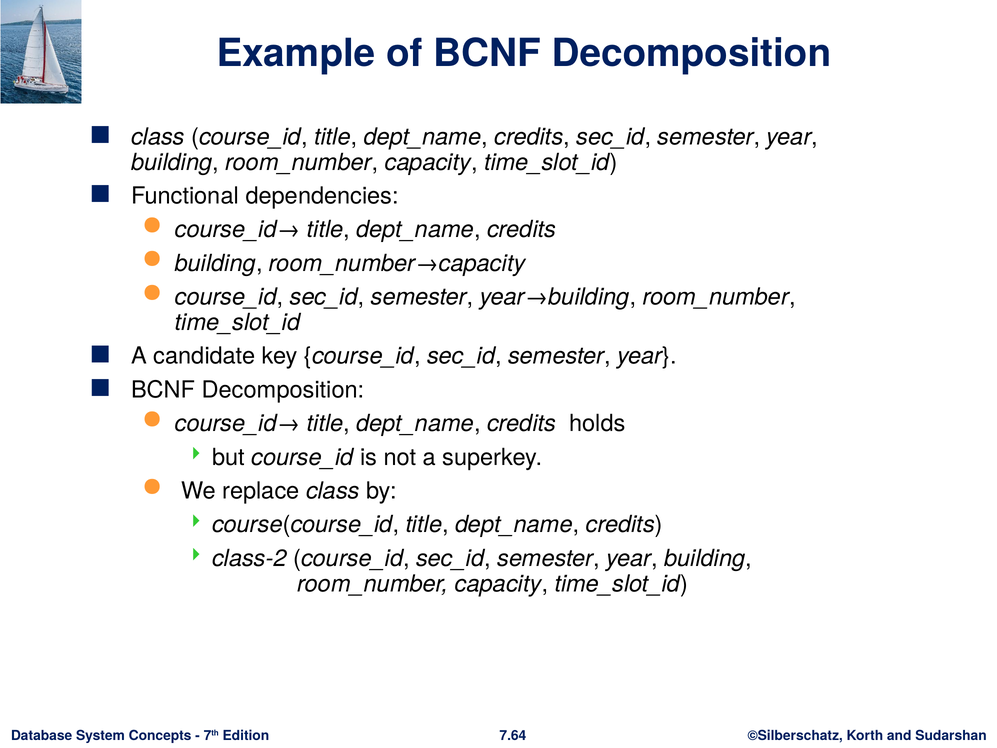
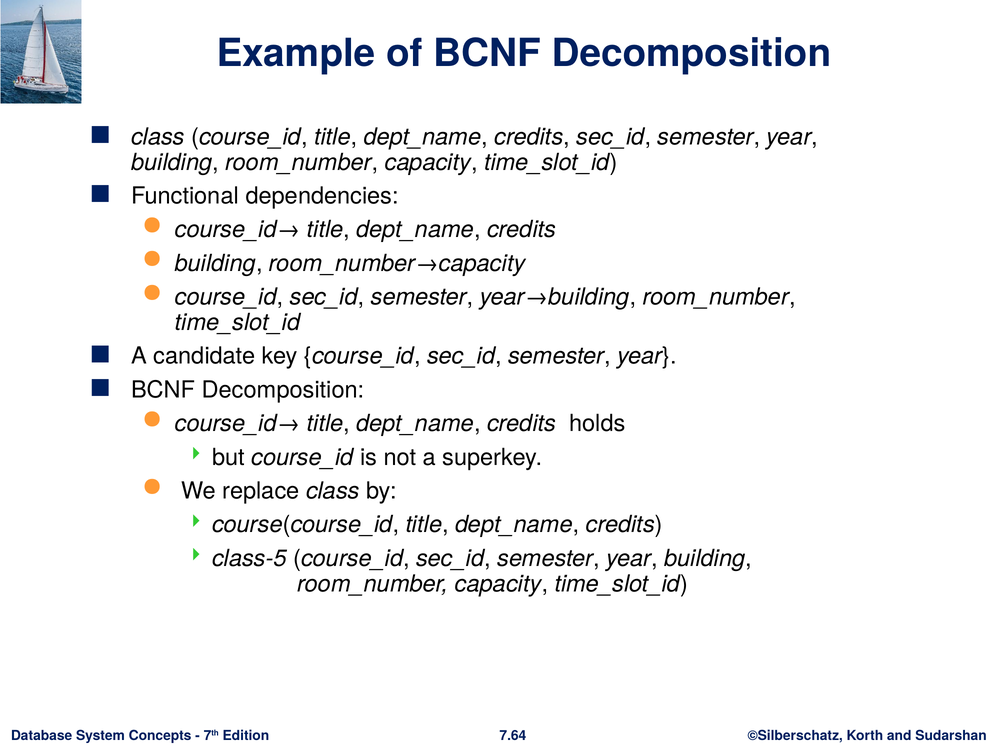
class-2: class-2 -> class-5 (249, 558)
